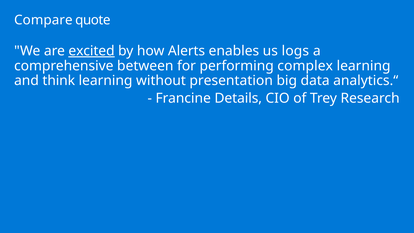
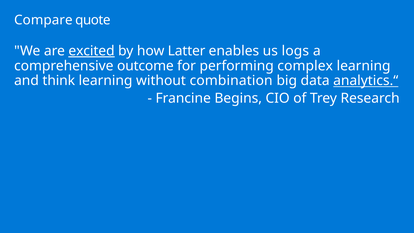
Alerts: Alerts -> Latter (187, 51)
between: between -> outcome (145, 66)
presentation: presentation -> combination (231, 81)
analytics.“ underline: none -> present (366, 81)
Details: Details -> Begins (238, 98)
